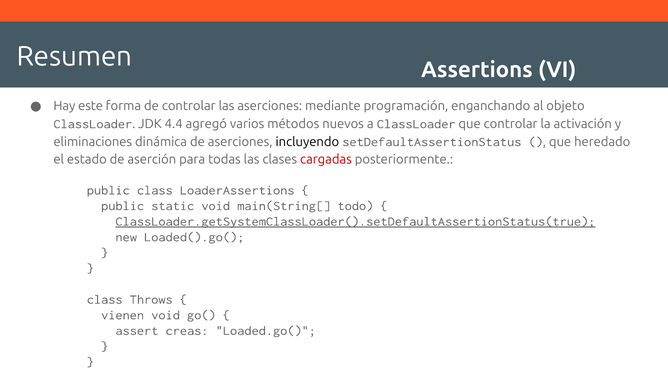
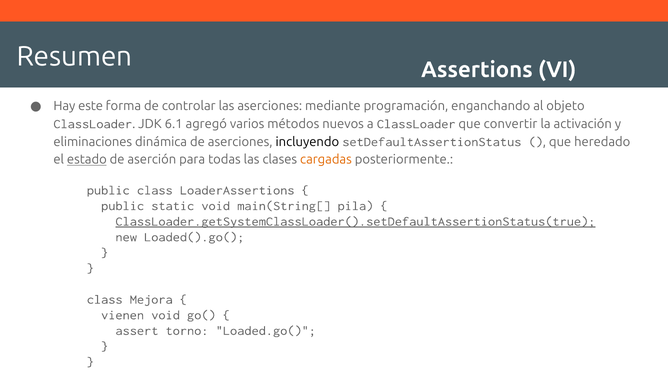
4.4: 4.4 -> 6.1 (174, 124)
que controlar: controlar -> convertir (511, 124)
estado underline: none -> present (87, 160)
cargadas colour: red -> orange (326, 160)
todo: todo -> pila (355, 206)
Throws: Throws -> Mejora (151, 299)
creas: creas -> torno (187, 330)
